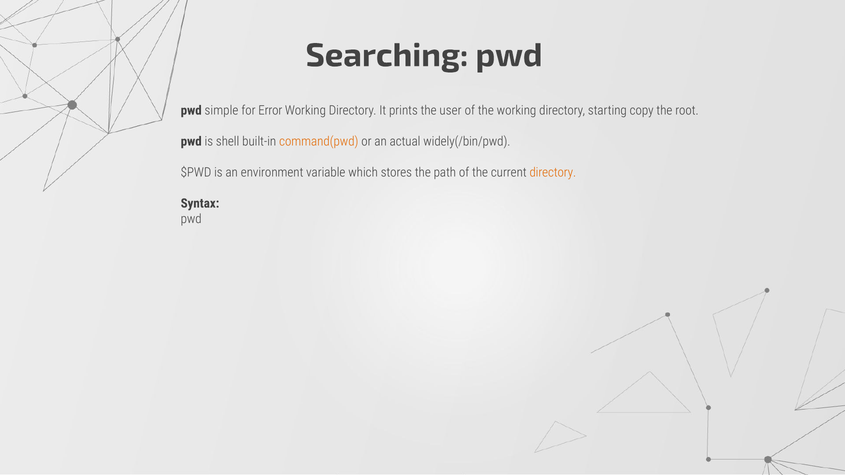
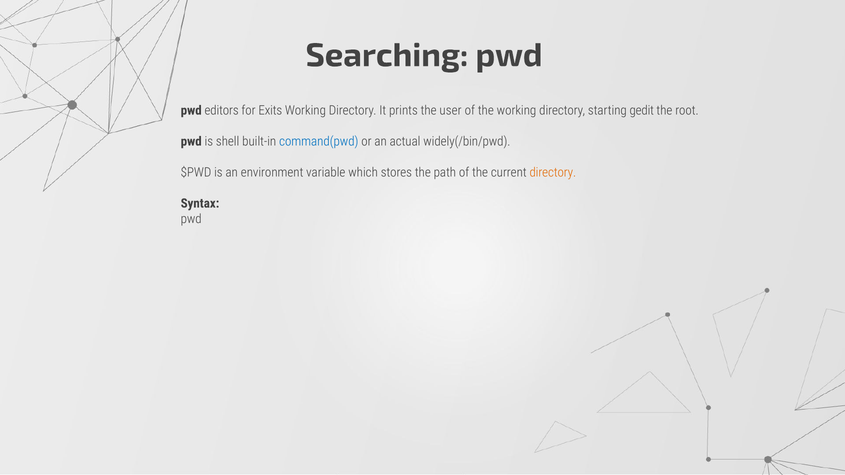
simple: simple -> editors (222, 110)
Error: Error -> Exits (270, 110)
copy: copy -> gedit (642, 110)
command(pwd colour: orange -> blue (319, 141)
